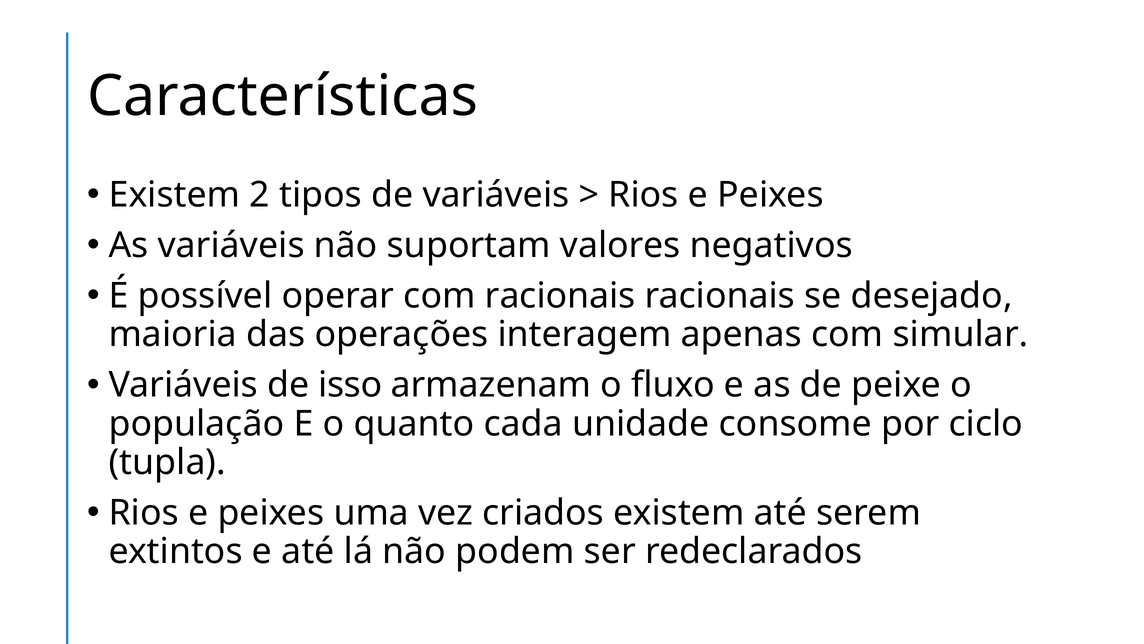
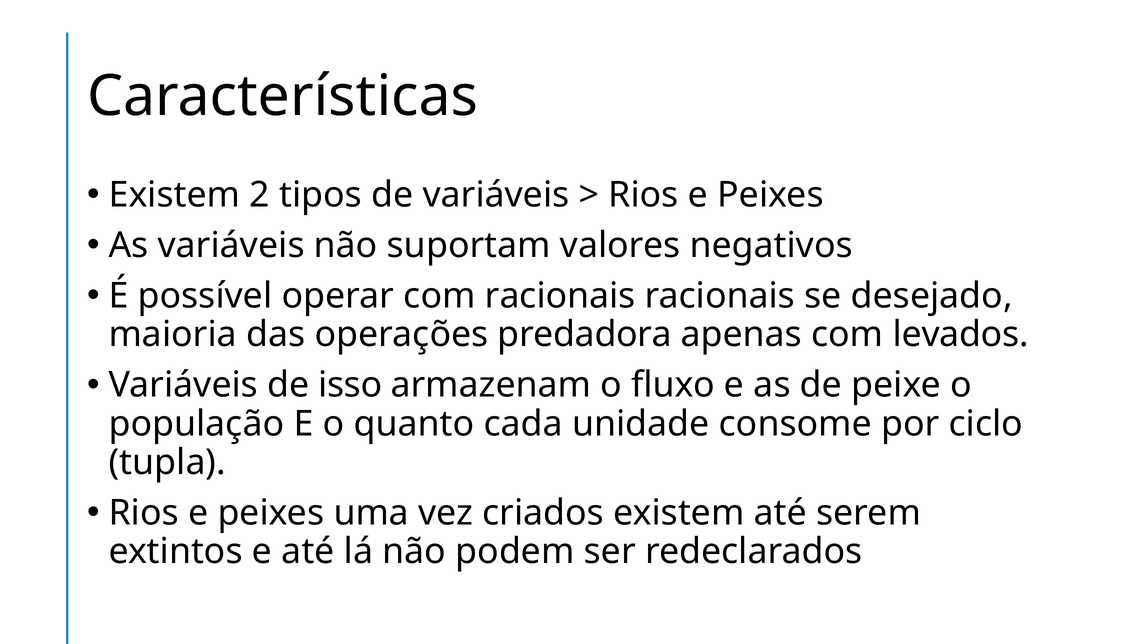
interagem: interagem -> predadora (585, 334)
simular: simular -> levados (961, 334)
